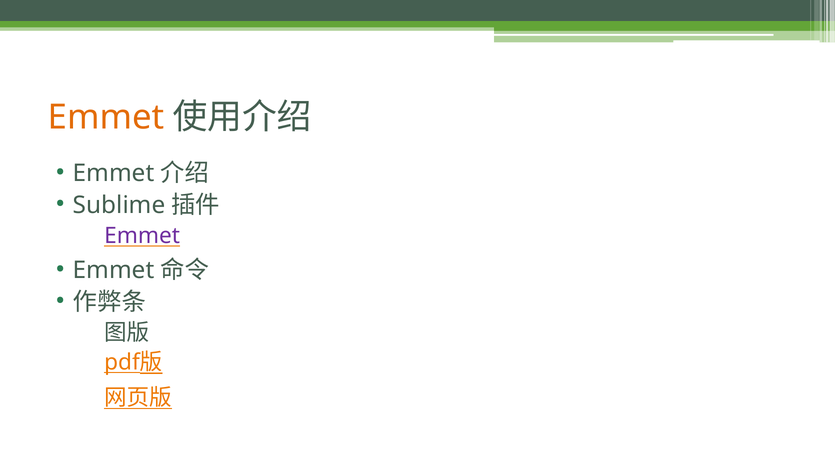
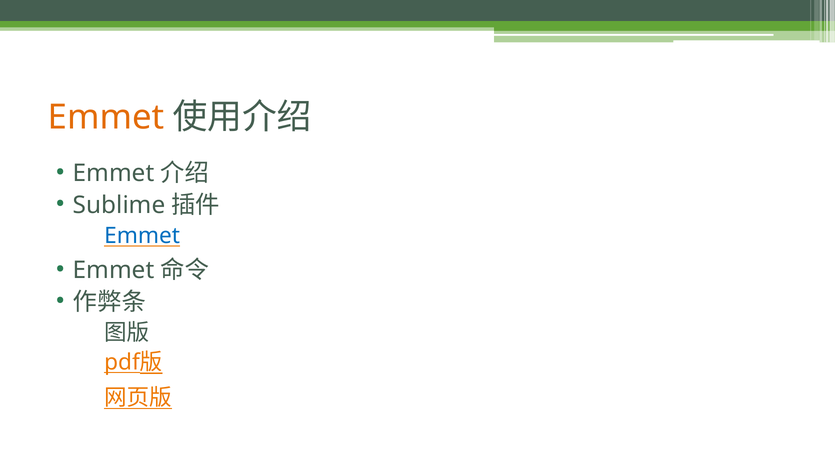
Emmet colour: purple -> blue (142, 236)
